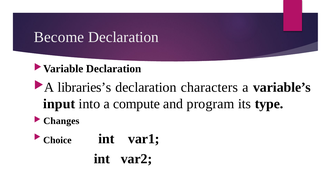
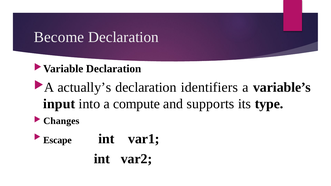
libraries’s: libraries’s -> actually’s (84, 87)
characters: characters -> identifiers (209, 87)
program: program -> supports (210, 104)
Choice: Choice -> Escape (57, 140)
